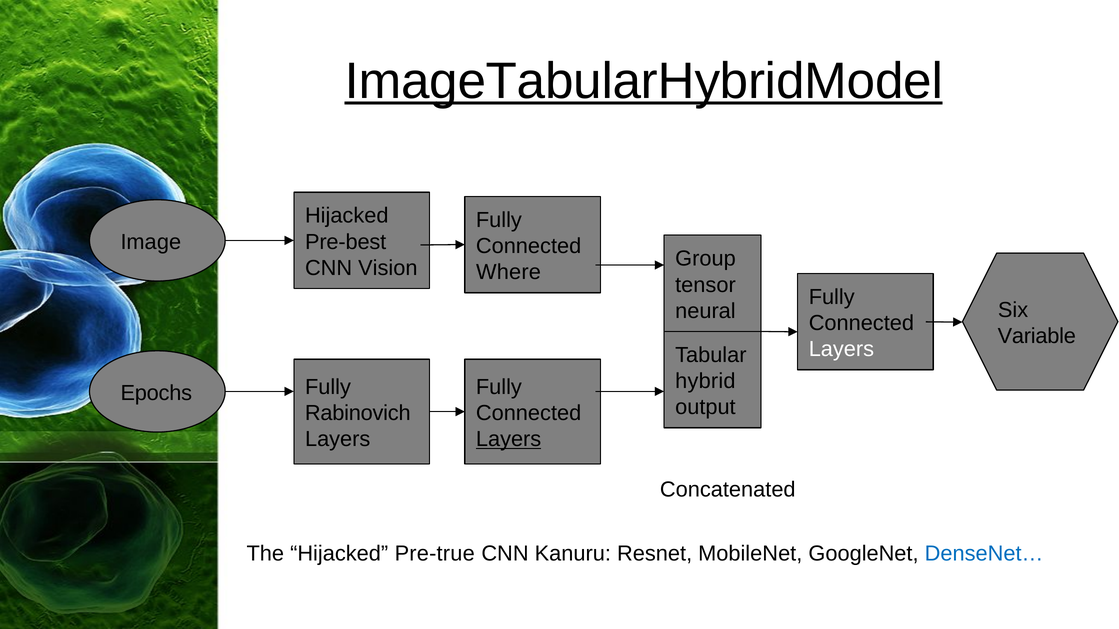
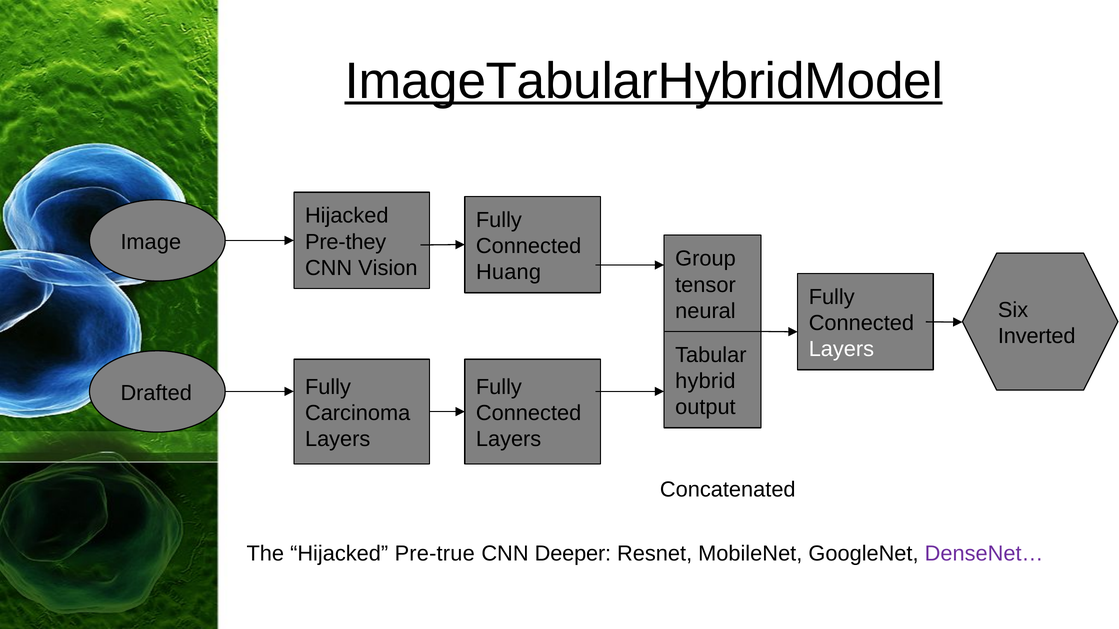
Pre-best: Pre-best -> Pre-they (346, 242)
Where: Where -> Huang (508, 272)
Variable: Variable -> Inverted (1037, 336)
Epochs: Epochs -> Drafted (156, 393)
Rabinovich: Rabinovich -> Carcinoma (358, 413)
Layers underline: present -> none (509, 440)
Kanuru: Kanuru -> Deeper (573, 554)
DenseNet… colour: blue -> purple (984, 554)
